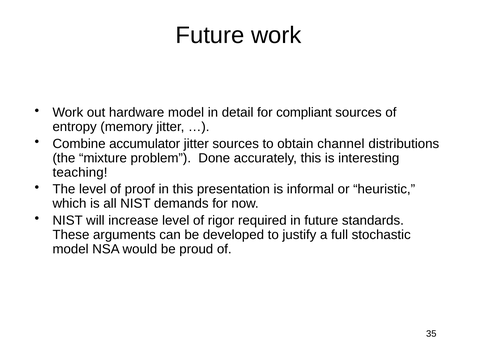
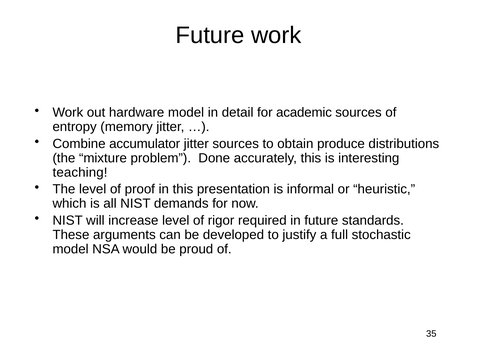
compliant: compliant -> academic (304, 113)
channel: channel -> produce (341, 144)
